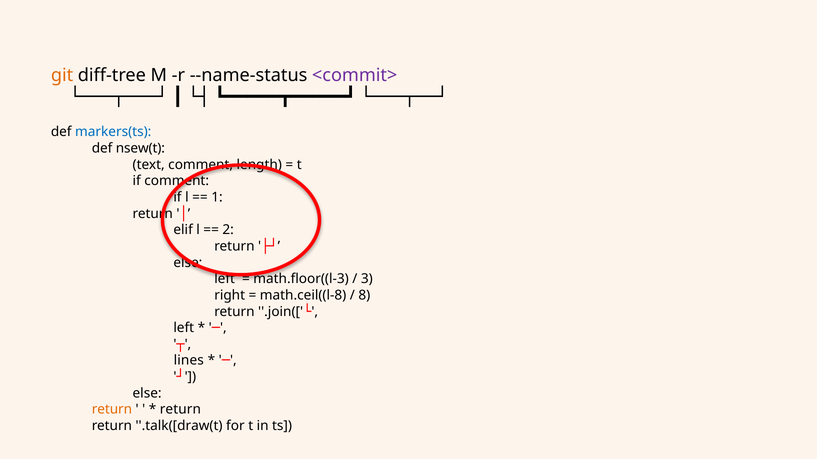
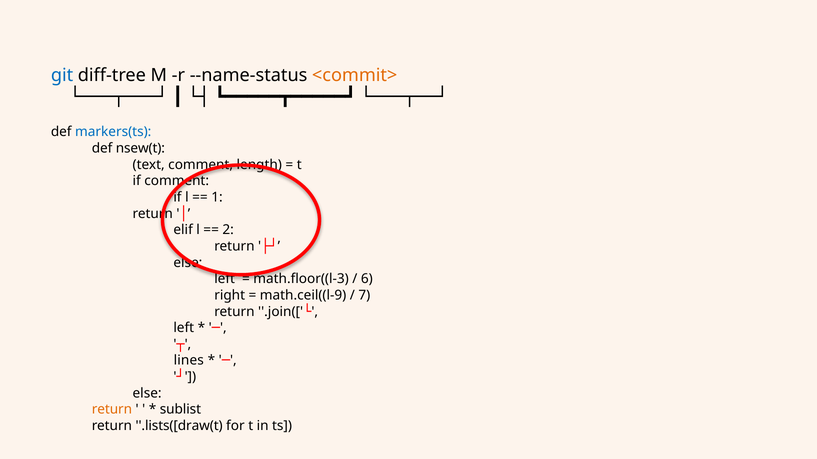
git colour: orange -> blue (62, 75)
<commit> colour: purple -> orange (355, 75)
3: 3 -> 6 (367, 279)
math.ceil((l-8: math.ceil((l-8 -> math.ceil((l-9 (303, 296)
8: 8 -> 7 (364, 296)
return: return -> sublist (180, 410)
.talk([draw(t: .talk([draw(t -> .lists([draw(t (179, 426)
